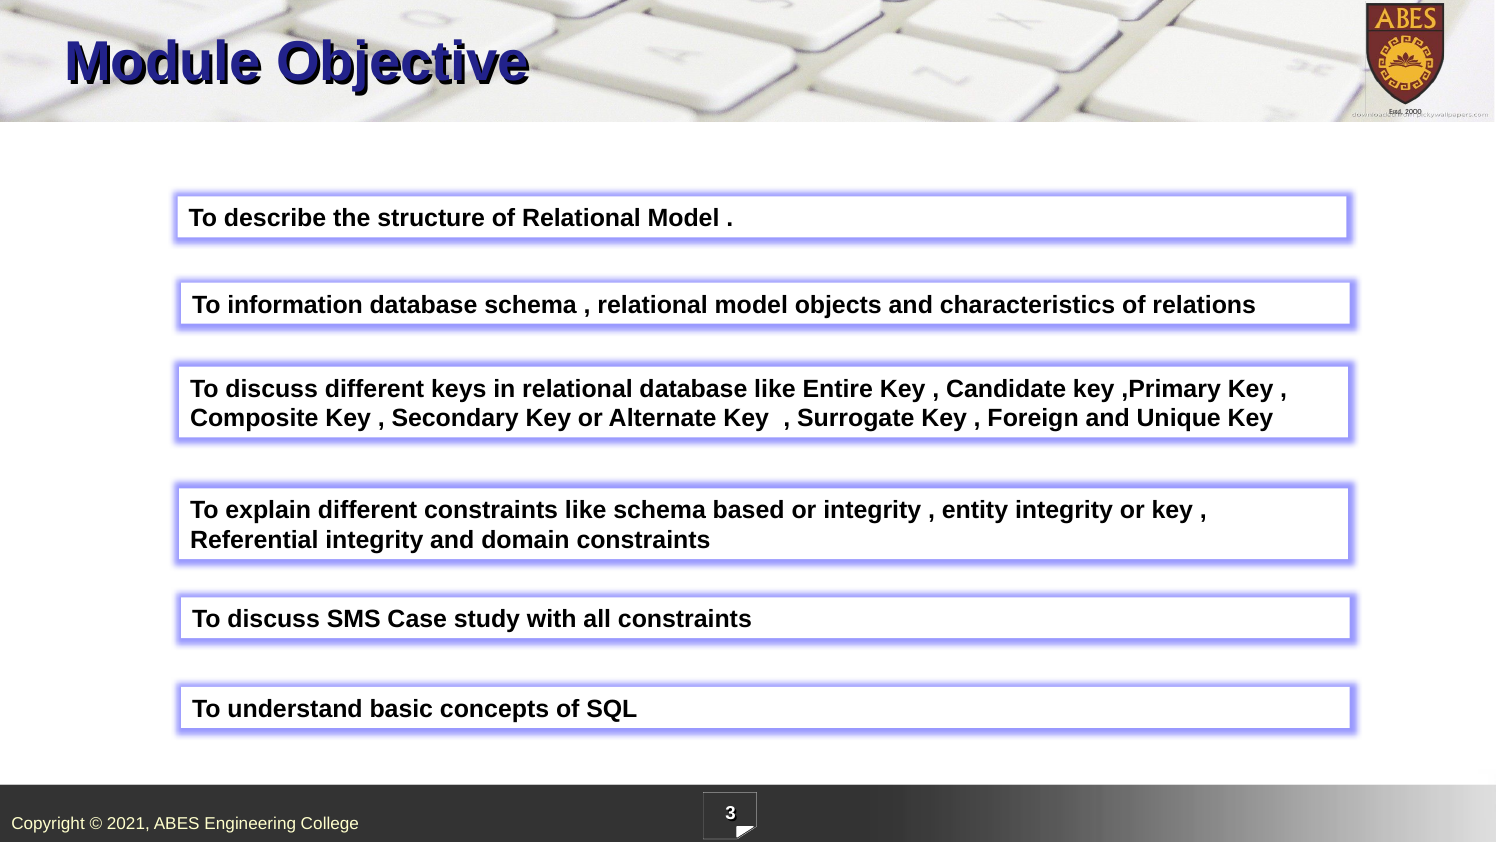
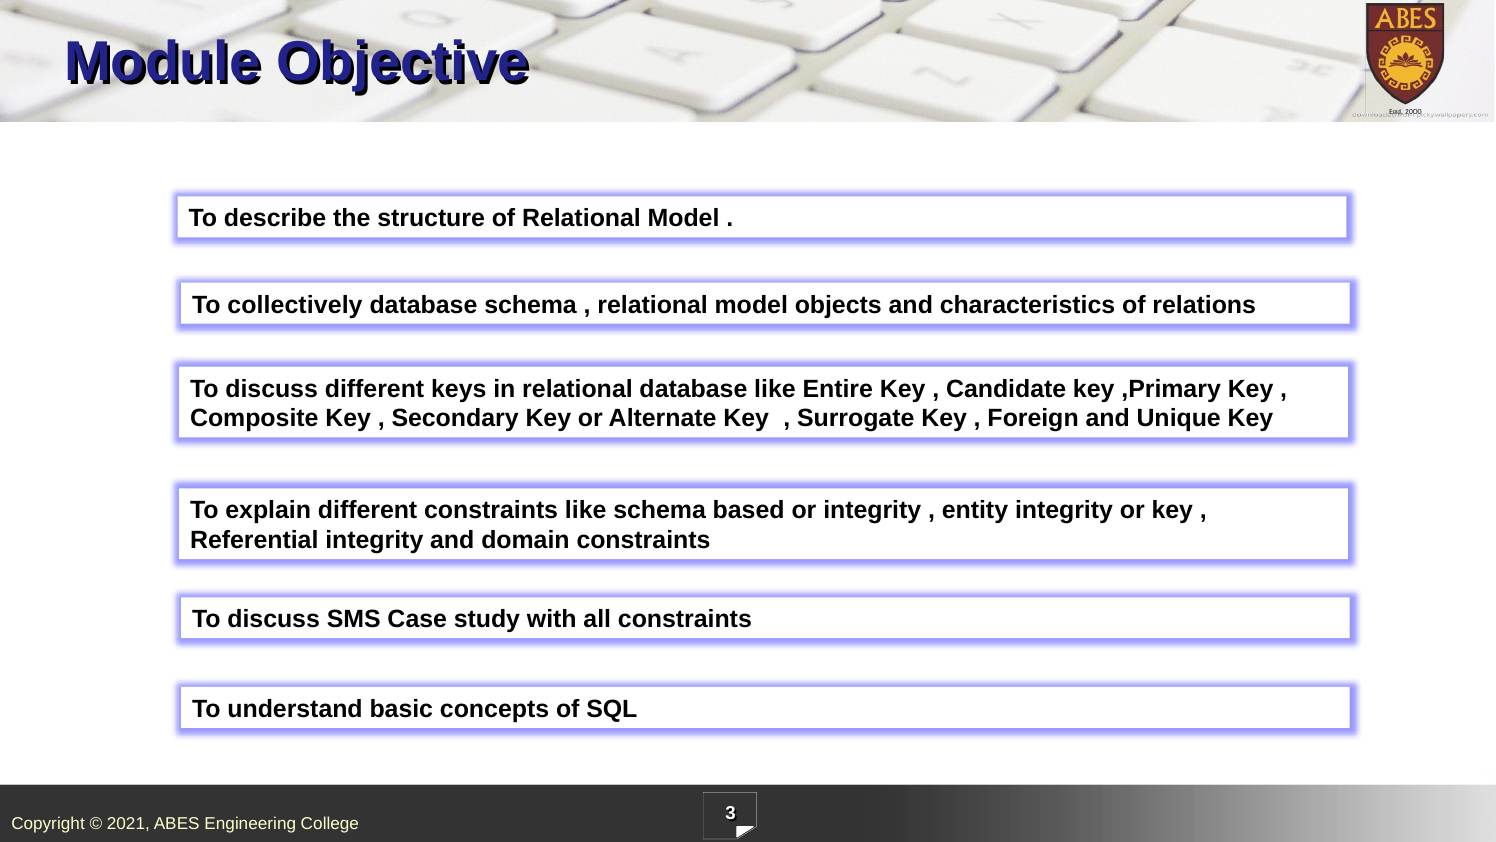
information: information -> collectively (295, 305)
